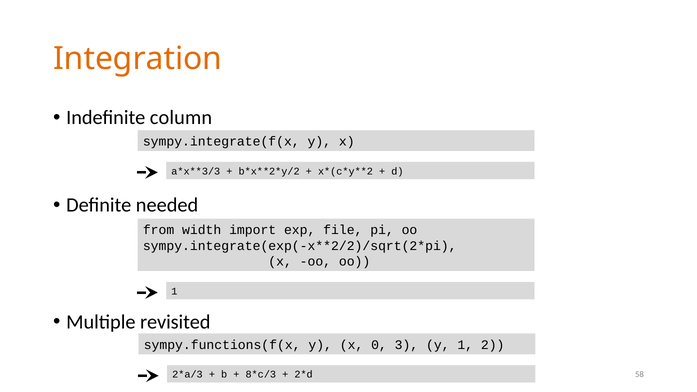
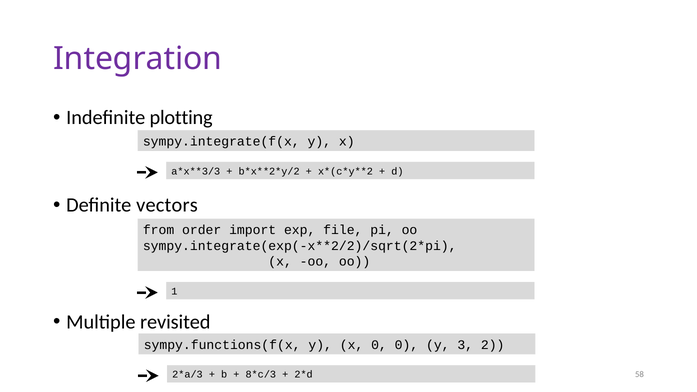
Integration colour: orange -> purple (138, 59)
column: column -> plotting (181, 118)
needed: needed -> vectors (167, 205)
width: width -> order (202, 230)
0 3: 3 -> 0 (406, 345)
y 1: 1 -> 3 (465, 345)
